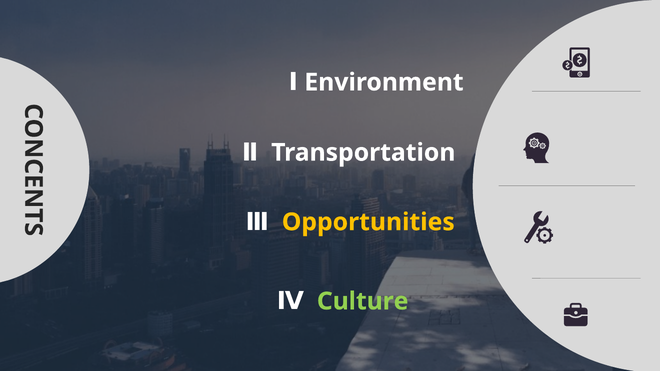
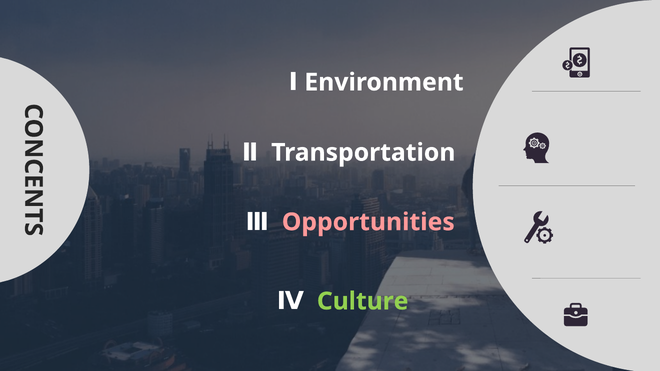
Opportunities colour: yellow -> pink (368, 222)
